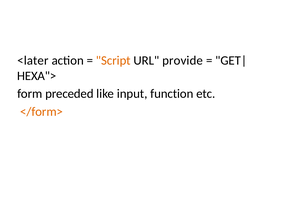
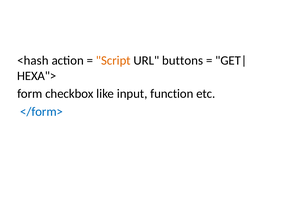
<later: <later -> <hash (33, 60)
provide: provide -> buttons (183, 60)
preceded: preceded -> checkbox (69, 94)
</form> colour: orange -> blue (42, 112)
